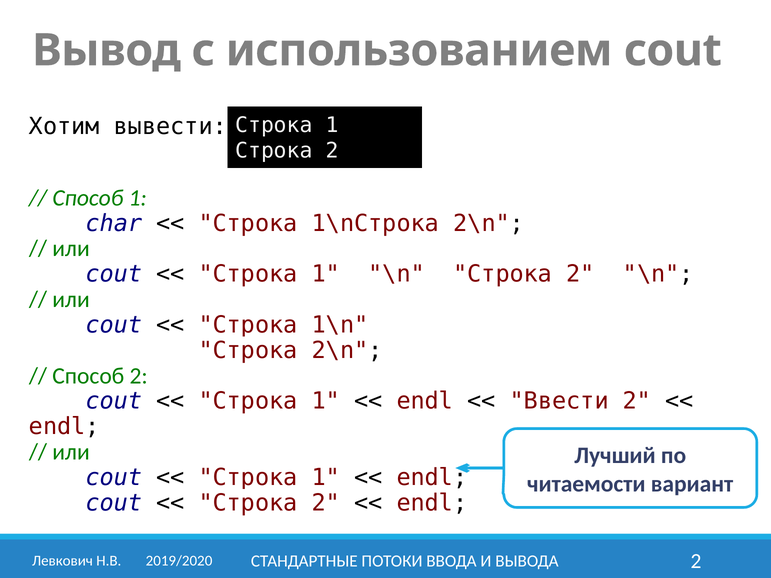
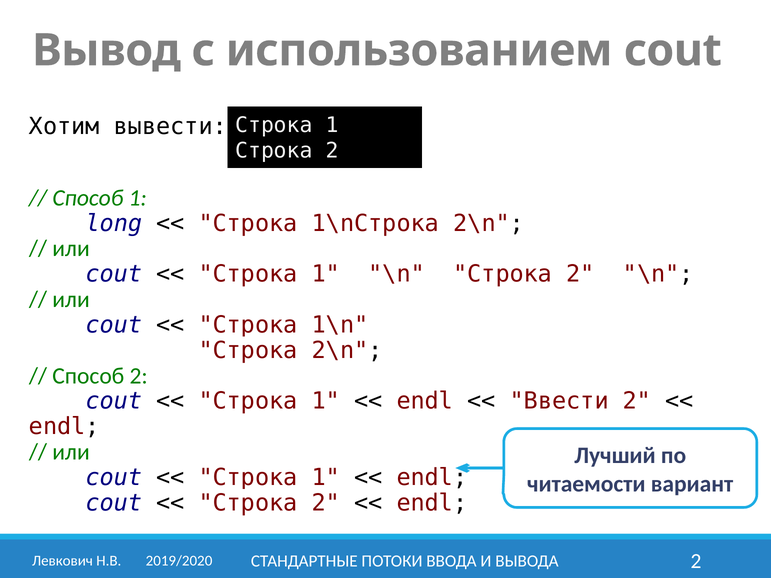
char: char -> long (114, 223)
